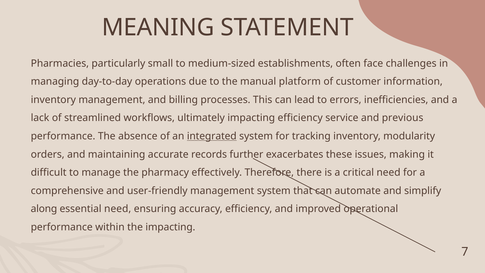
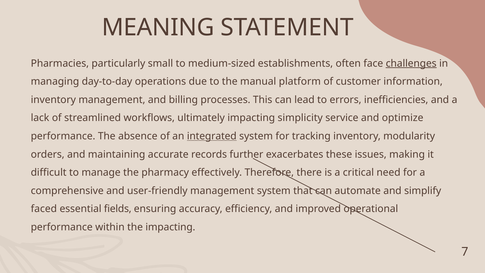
challenges underline: none -> present (411, 63)
impacting efficiency: efficiency -> simplicity (300, 118)
previous: previous -> optimize (403, 118)
along: along -> faced (44, 209)
essential need: need -> fields (118, 209)
